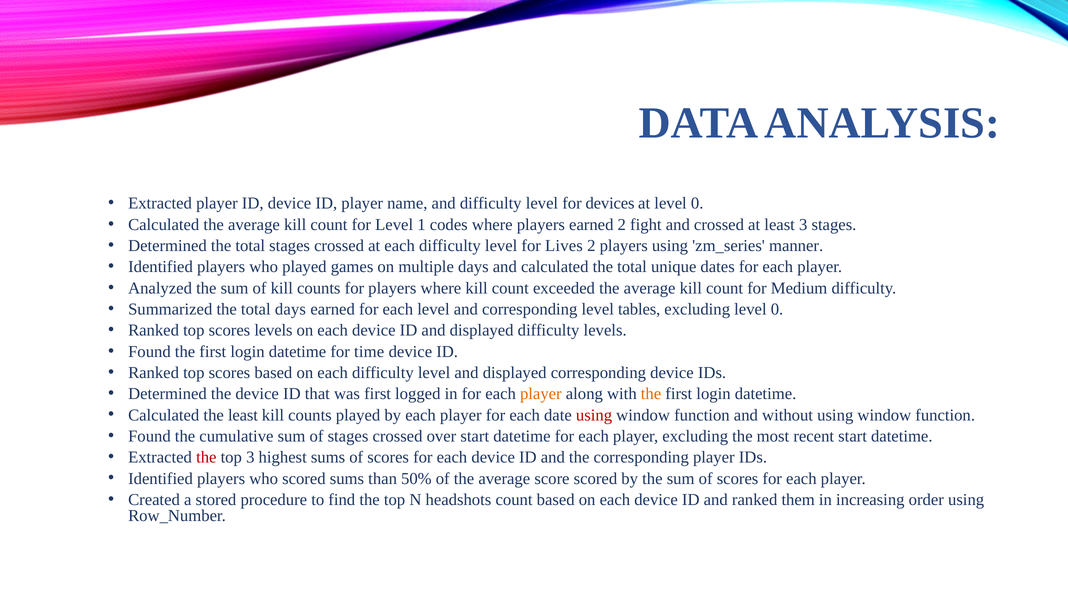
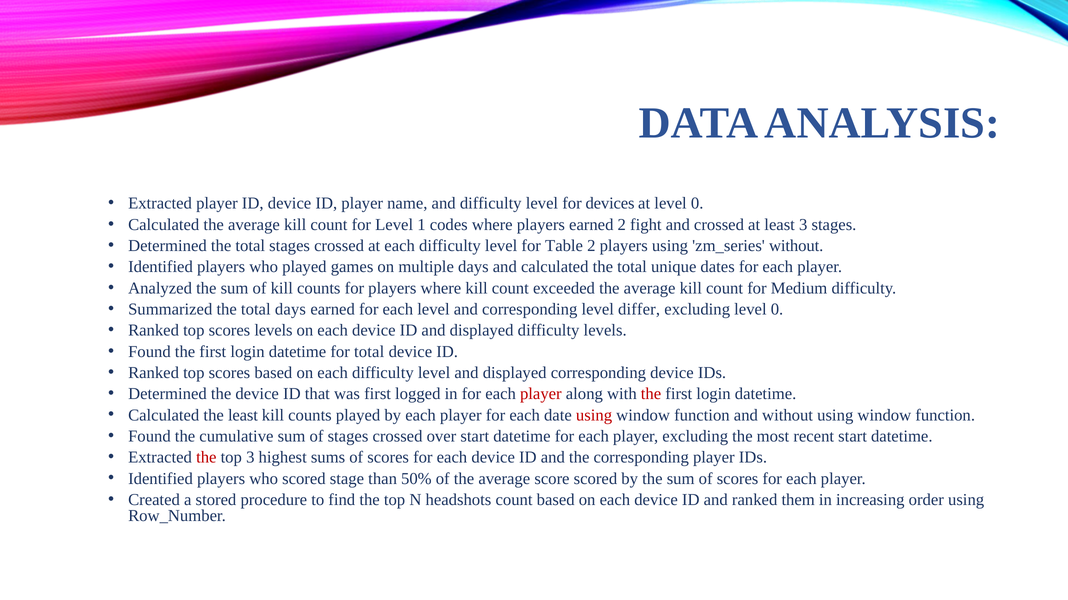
Lives: Lives -> Table (564, 246)
zm_series manner: manner -> without (796, 246)
tables: tables -> differ (639, 310)
for time: time -> total (369, 352)
player colour: orange -> red (541, 394)
the colour: orange -> red (651, 394)
scored sums: sums -> stage (347, 479)
